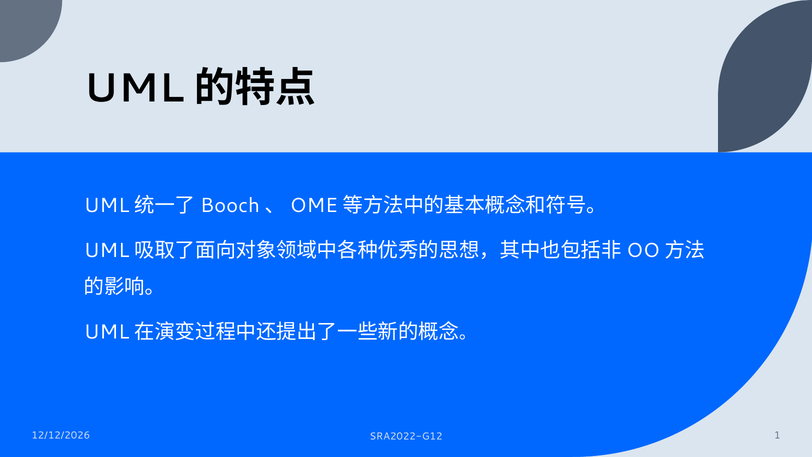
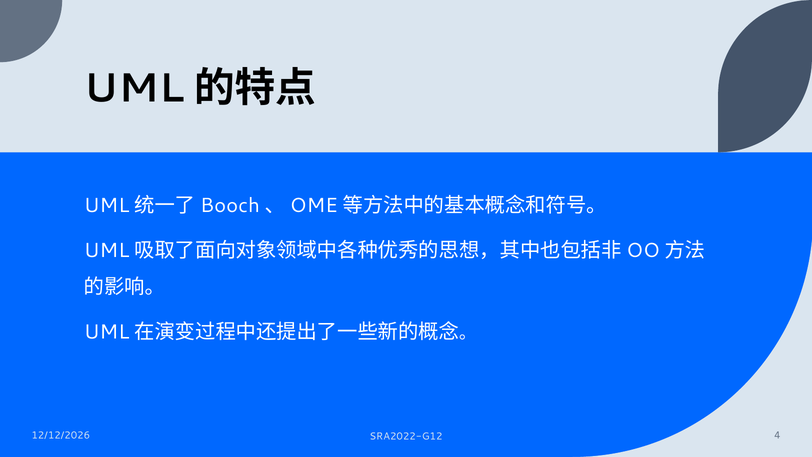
1: 1 -> 4 (777, 435)
